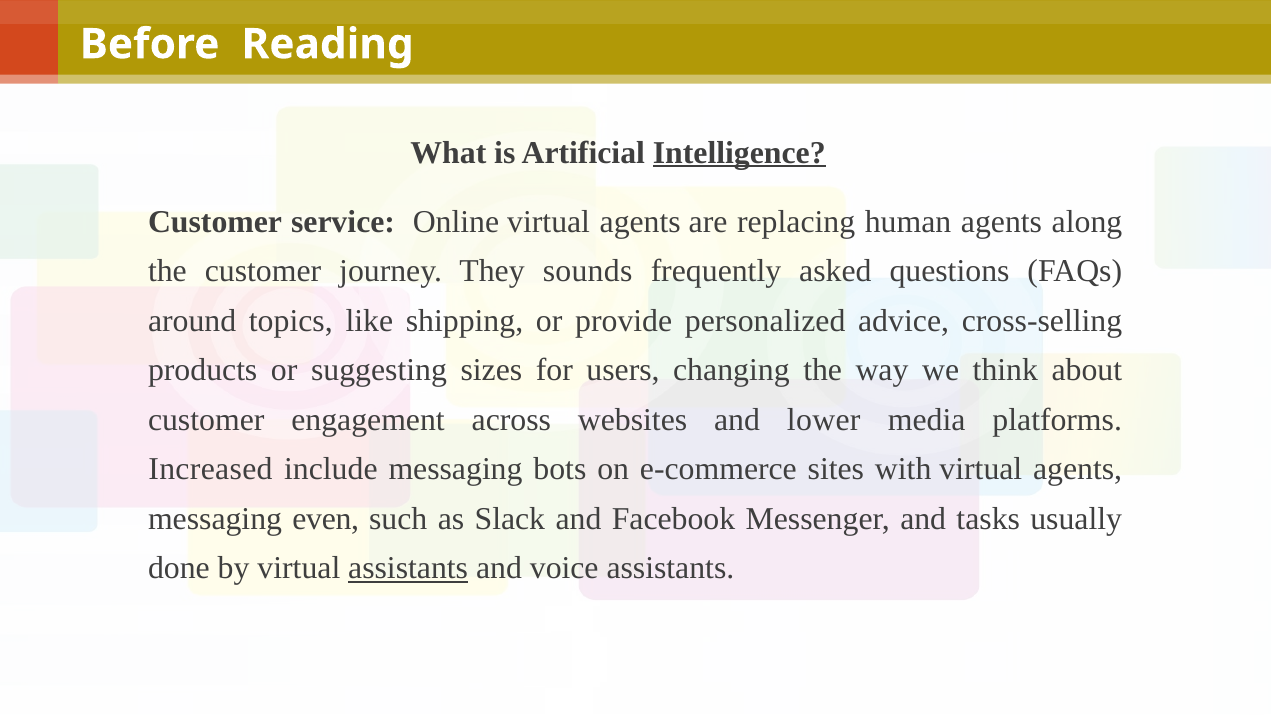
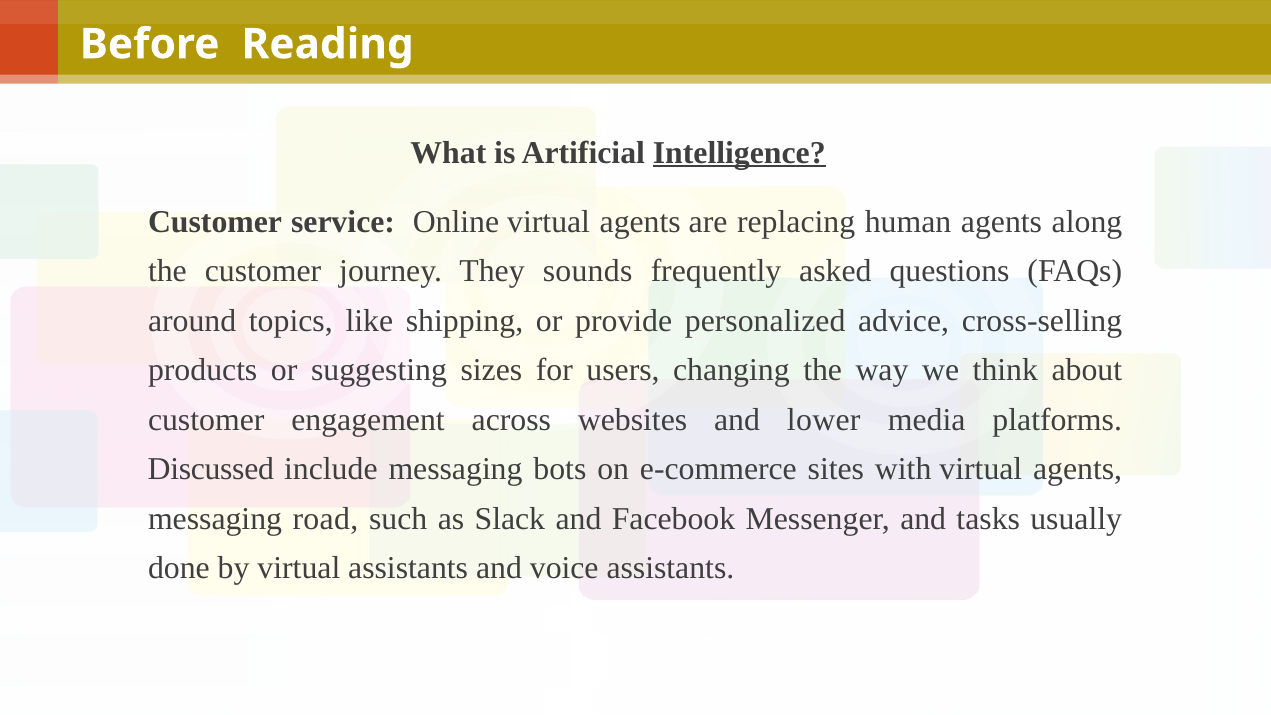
Increased: Increased -> Discussed (211, 469)
even: even -> road (325, 519)
assistants underline: present -> none (408, 568)
